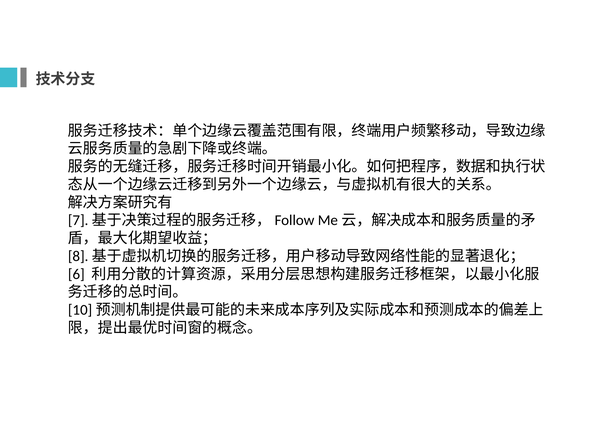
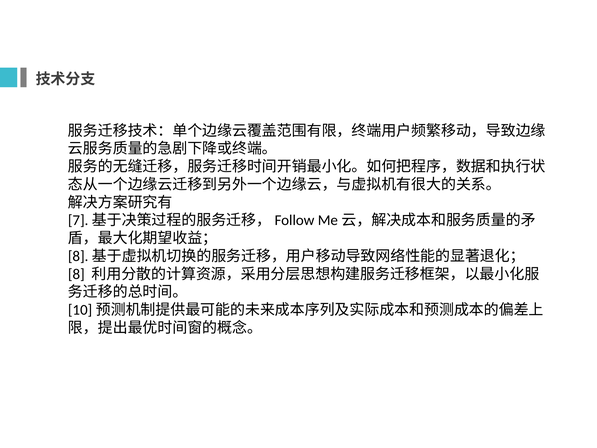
6: 6 -> 8 (76, 274)
